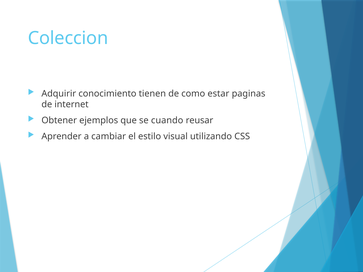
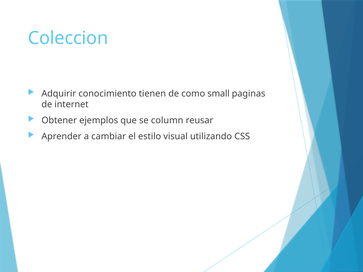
estar: estar -> small (218, 94)
cuando: cuando -> column (167, 120)
